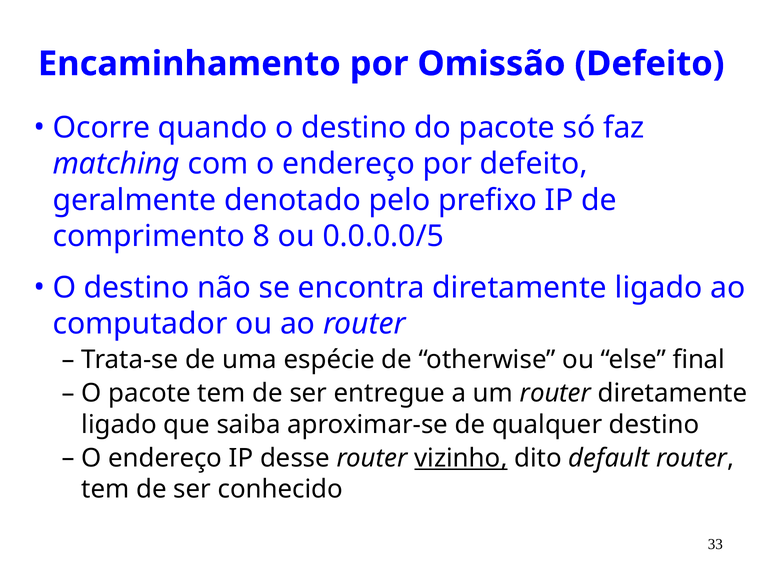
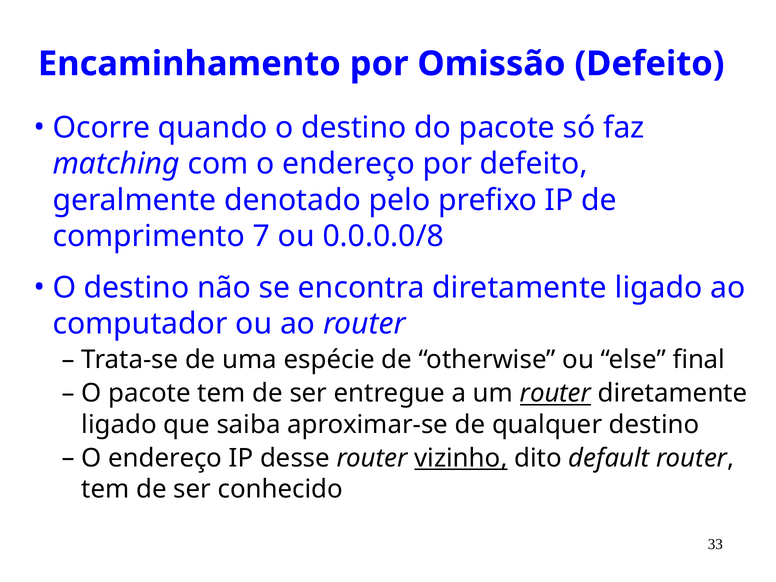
8: 8 -> 7 (262, 236)
0.0.0.0/5: 0.0.0.0/5 -> 0.0.0.0/8 (383, 236)
router underline: none -> present (555, 393)
